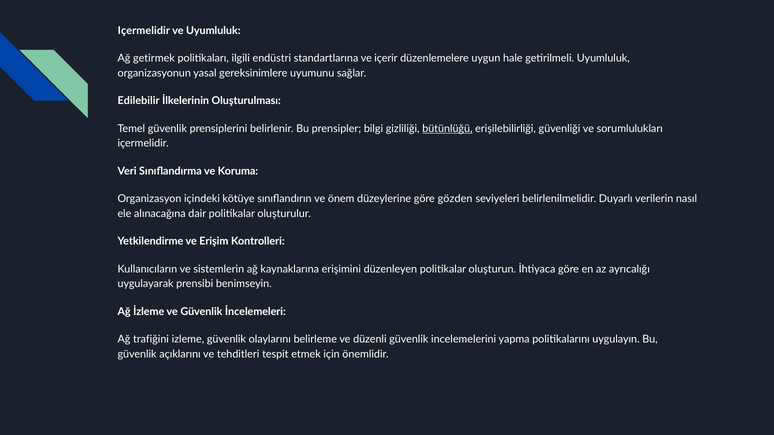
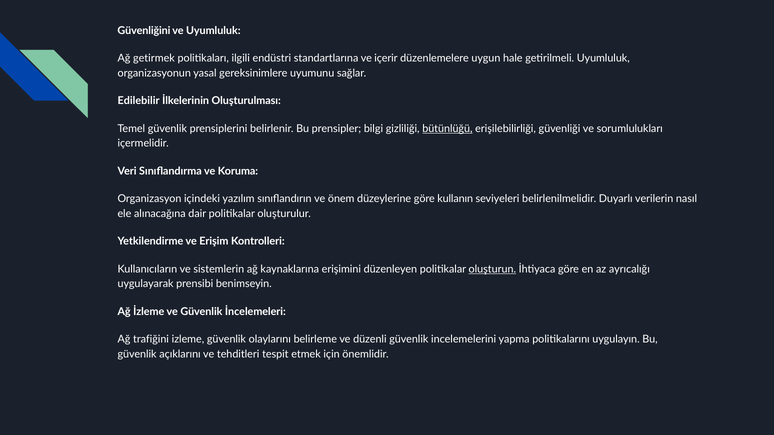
Içermelidir: Içermelidir -> Güvenliğini (144, 31)
kötüye: kötüye -> yazılım (239, 199)
gözden: gözden -> kullanın (455, 199)
oluşturun underline: none -> present (492, 269)
